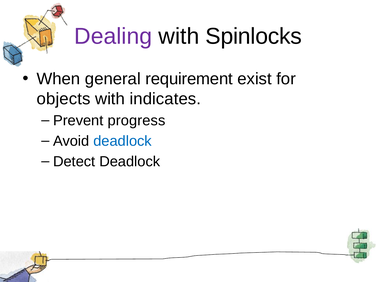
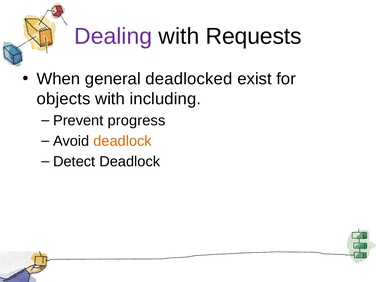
Spinlocks: Spinlocks -> Requests (254, 36)
requirement: requirement -> deadlocked (189, 79)
indicates: indicates -> including (165, 99)
deadlock colour: blue -> orange (123, 141)
